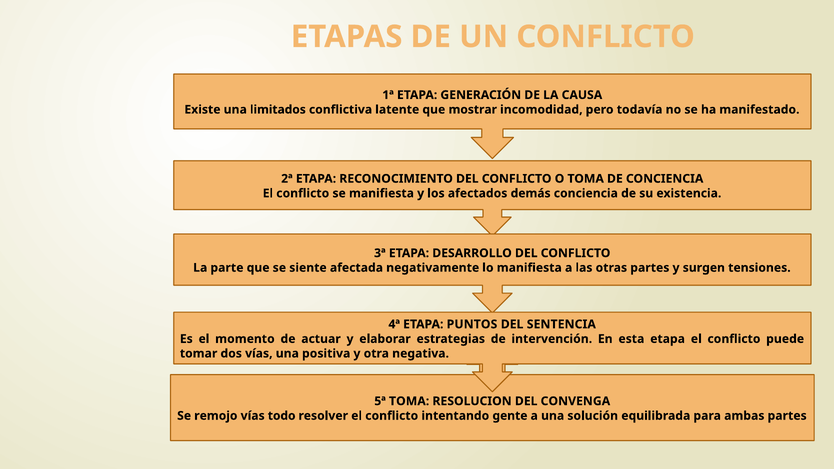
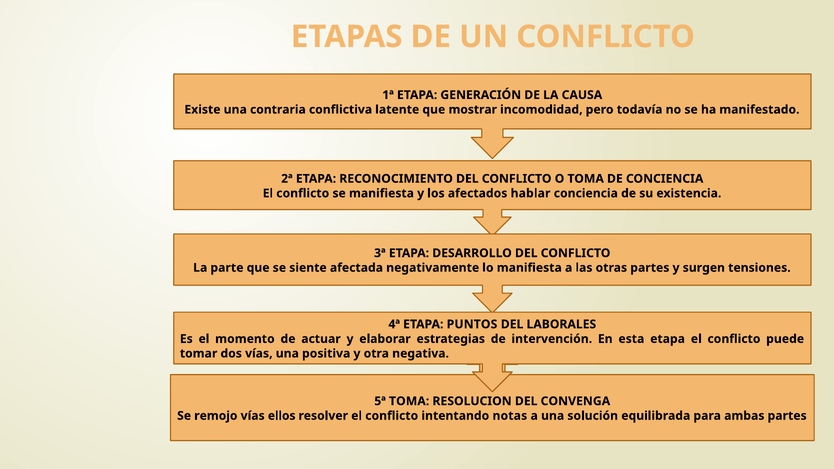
limitados: limitados -> contraria (278, 110)
demás: demás -> hablar (531, 193)
SENTENCIA: SENTENCIA -> LABORALES (561, 324)
todo: todo -> ellos (282, 416)
gente: gente -> notas (510, 416)
